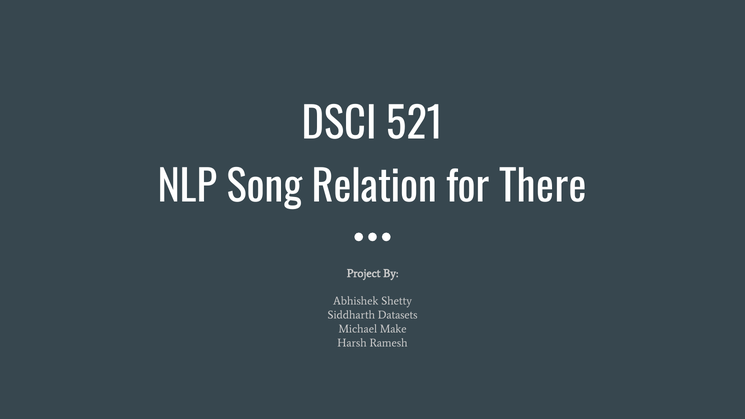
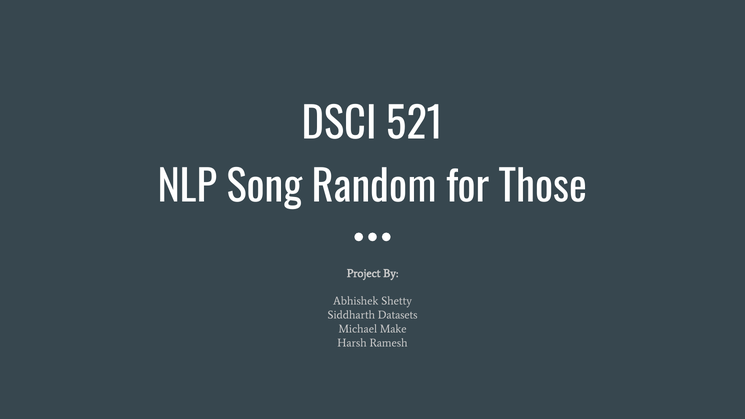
Relation: Relation -> Random (374, 188)
There: There -> Those (543, 188)
